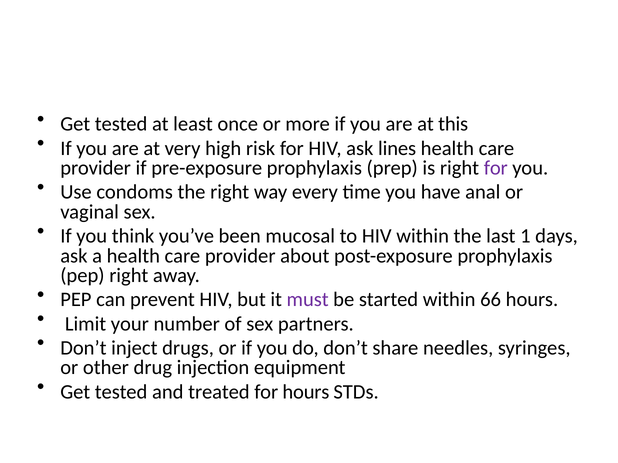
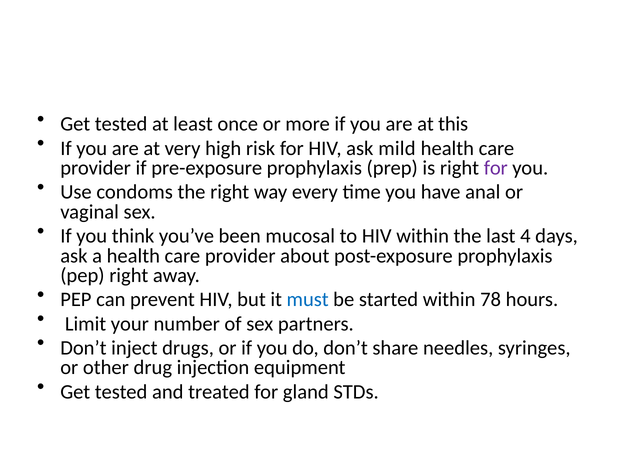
lines: lines -> mild (397, 148)
1: 1 -> 4 (525, 236)
must colour: purple -> blue (308, 300)
66: 66 -> 78 (491, 300)
for hours: hours -> gland (306, 392)
